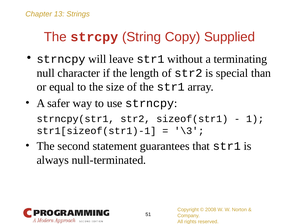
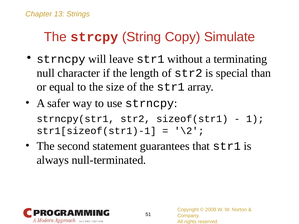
Supplied: Supplied -> Simulate (230, 37)
\3: \3 -> \2 (189, 131)
